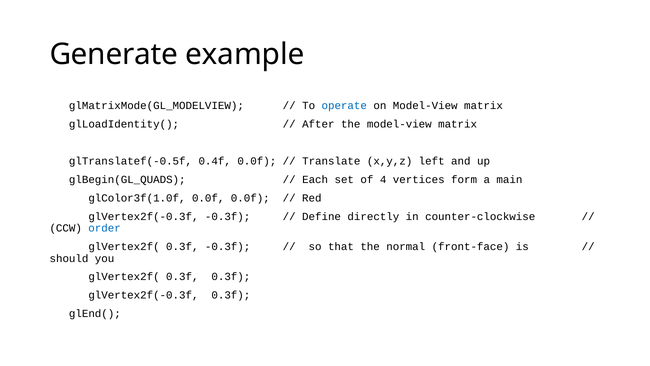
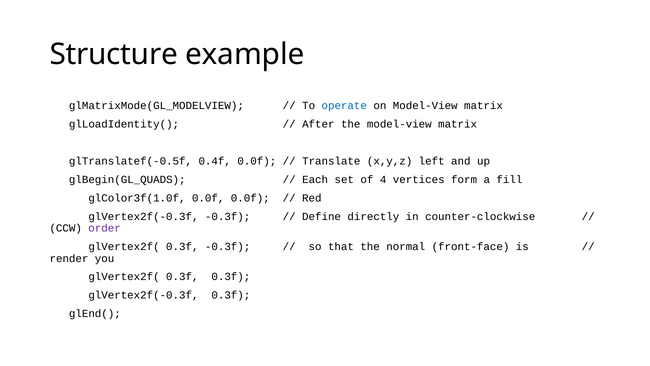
Generate: Generate -> Structure (114, 55)
main: main -> fill (509, 179)
order colour: blue -> purple (105, 228)
should: should -> render (69, 258)
